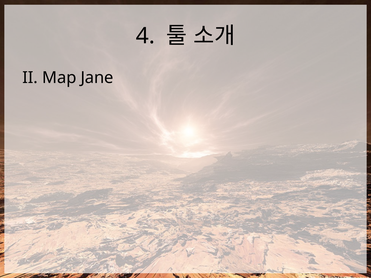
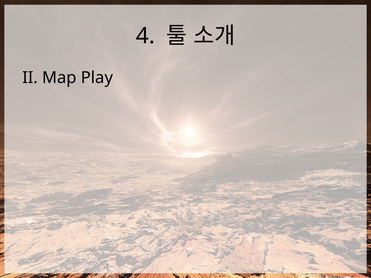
Jane: Jane -> Play (97, 78)
